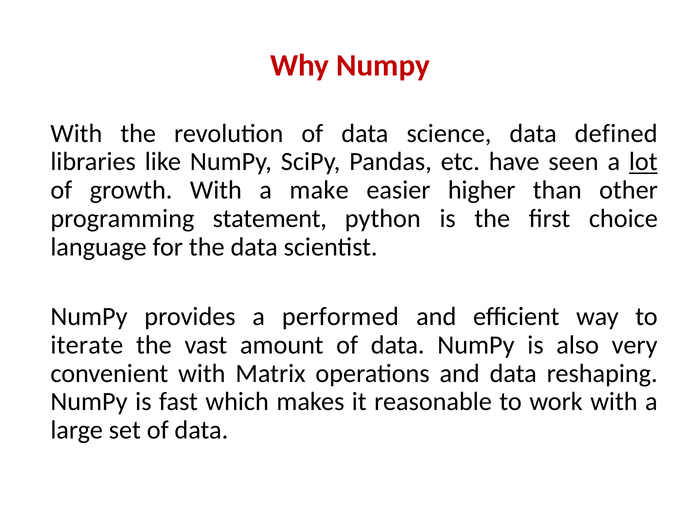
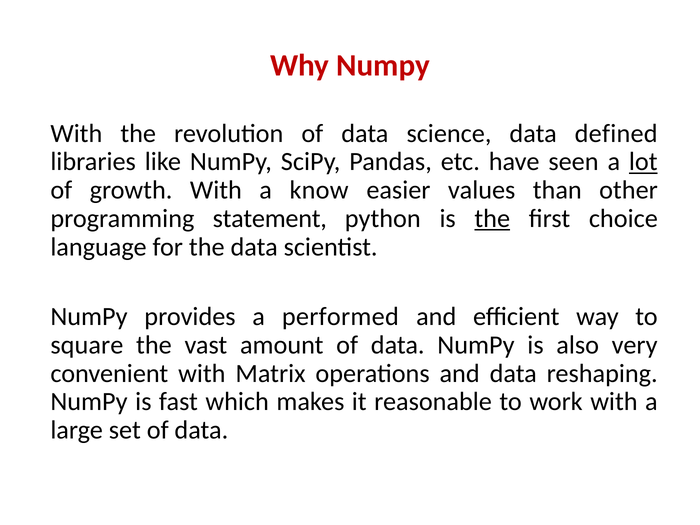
make: make -> know (319, 190)
higher: higher -> values (482, 190)
the underline: none -> present (492, 219)
iterate: iterate -> square (87, 345)
